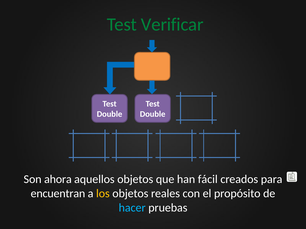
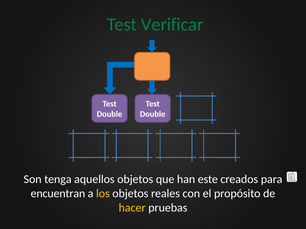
ahora: ahora -> tenga (58, 180)
fácil: fácil -> este (208, 180)
hacer colour: light blue -> yellow (132, 208)
